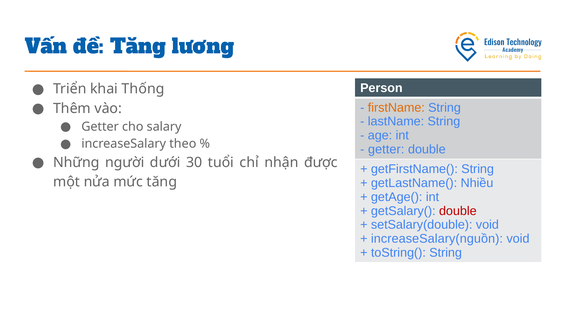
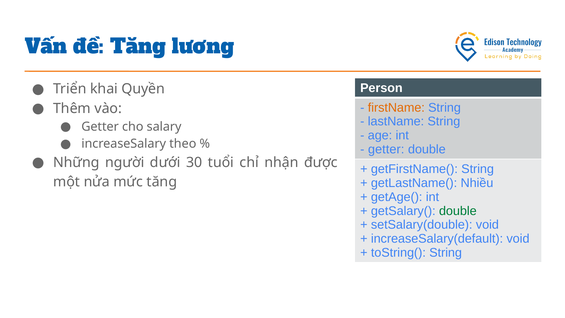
Thống: Thống -> Quyền (143, 89)
double colour: red -> green (458, 211)
increaseSalary(nguồn: increaseSalary(nguồn -> increaseSalary(default (437, 239)
